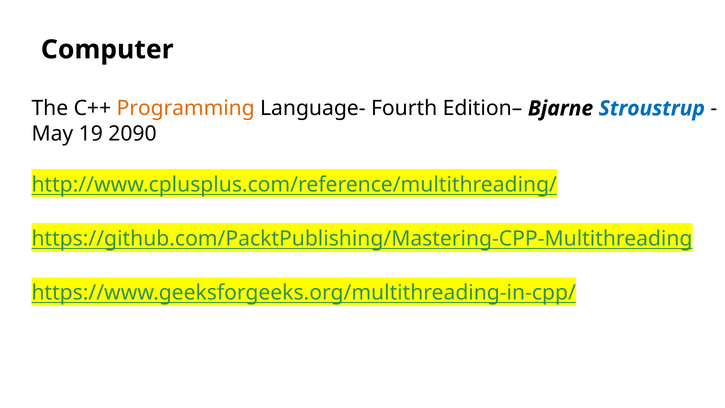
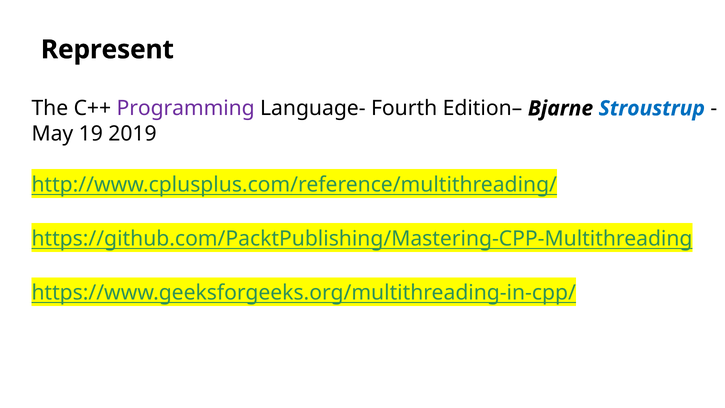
Computer: Computer -> Represent (107, 50)
Programming colour: orange -> purple (186, 108)
2090: 2090 -> 2019 (132, 134)
